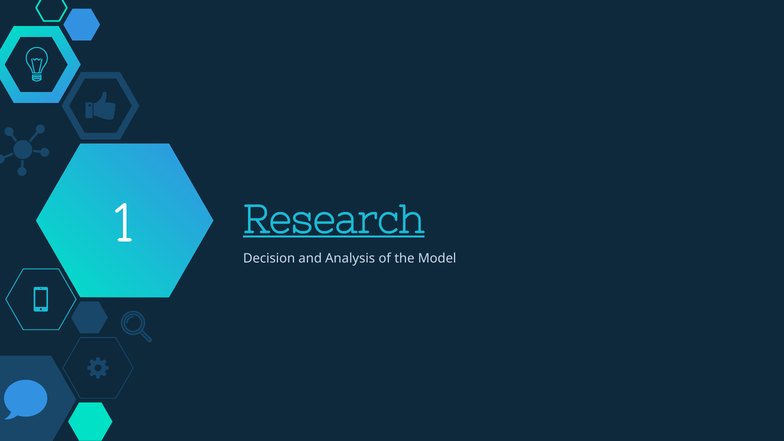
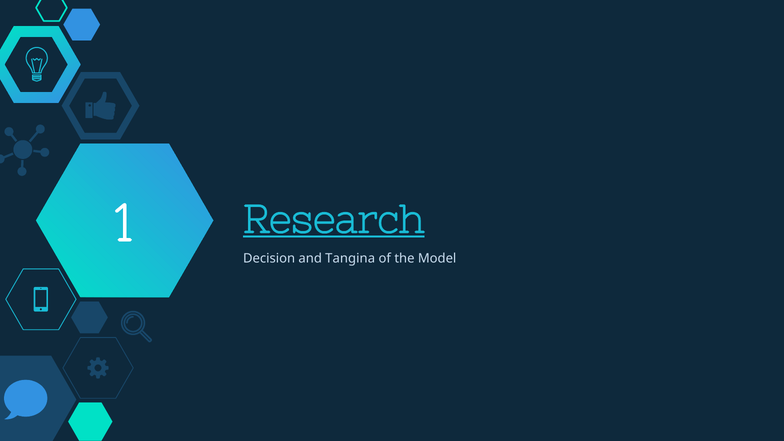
Analysis: Analysis -> Tangina (350, 258)
